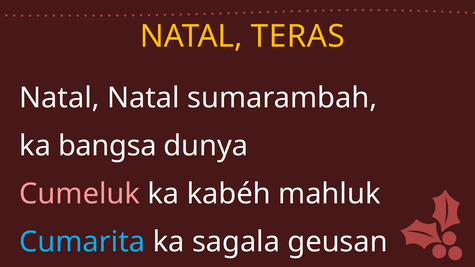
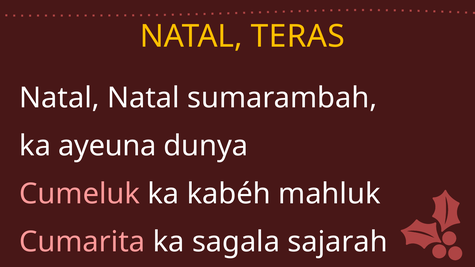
bangsa: bangsa -> ayeuna (107, 146)
Cumarita colour: light blue -> pink (82, 242)
geusan: geusan -> sajarah (338, 242)
